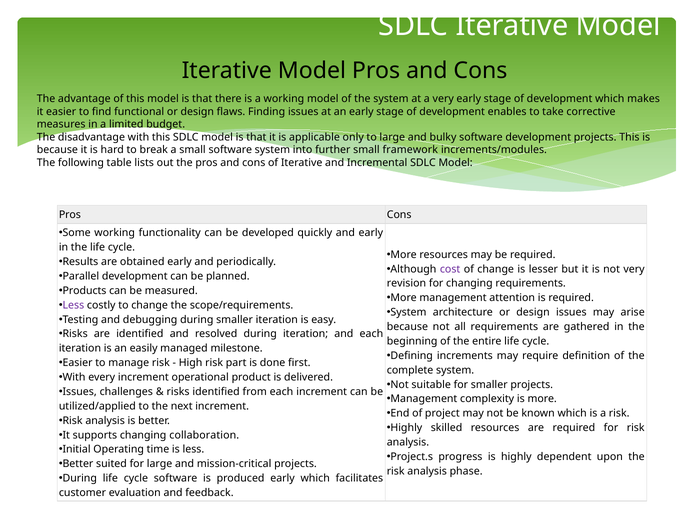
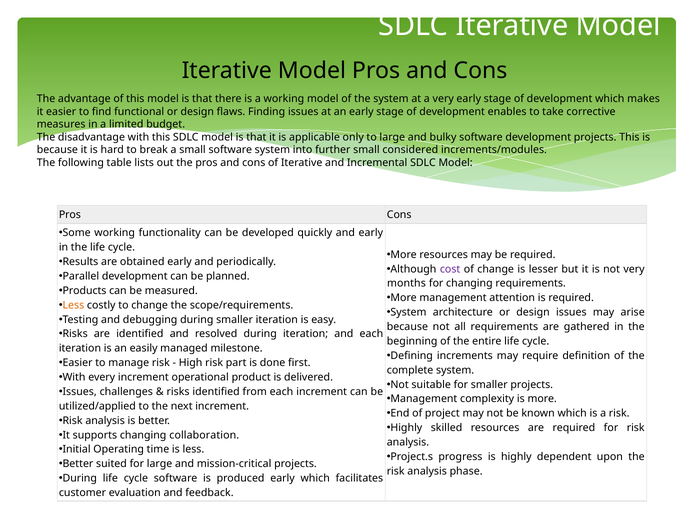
framework: framework -> considered (410, 150)
revision: revision -> months (406, 283)
Less colour: purple -> orange (73, 305)
